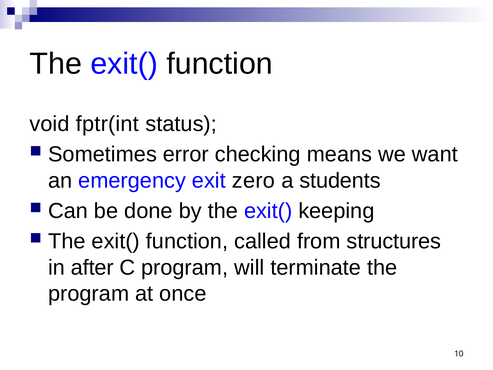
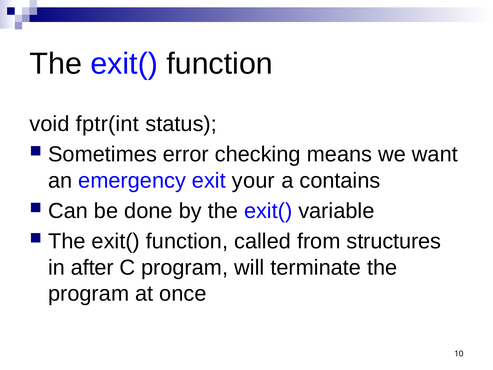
zero: zero -> your (253, 180)
students: students -> contains (340, 180)
keeping: keeping -> variable (336, 211)
